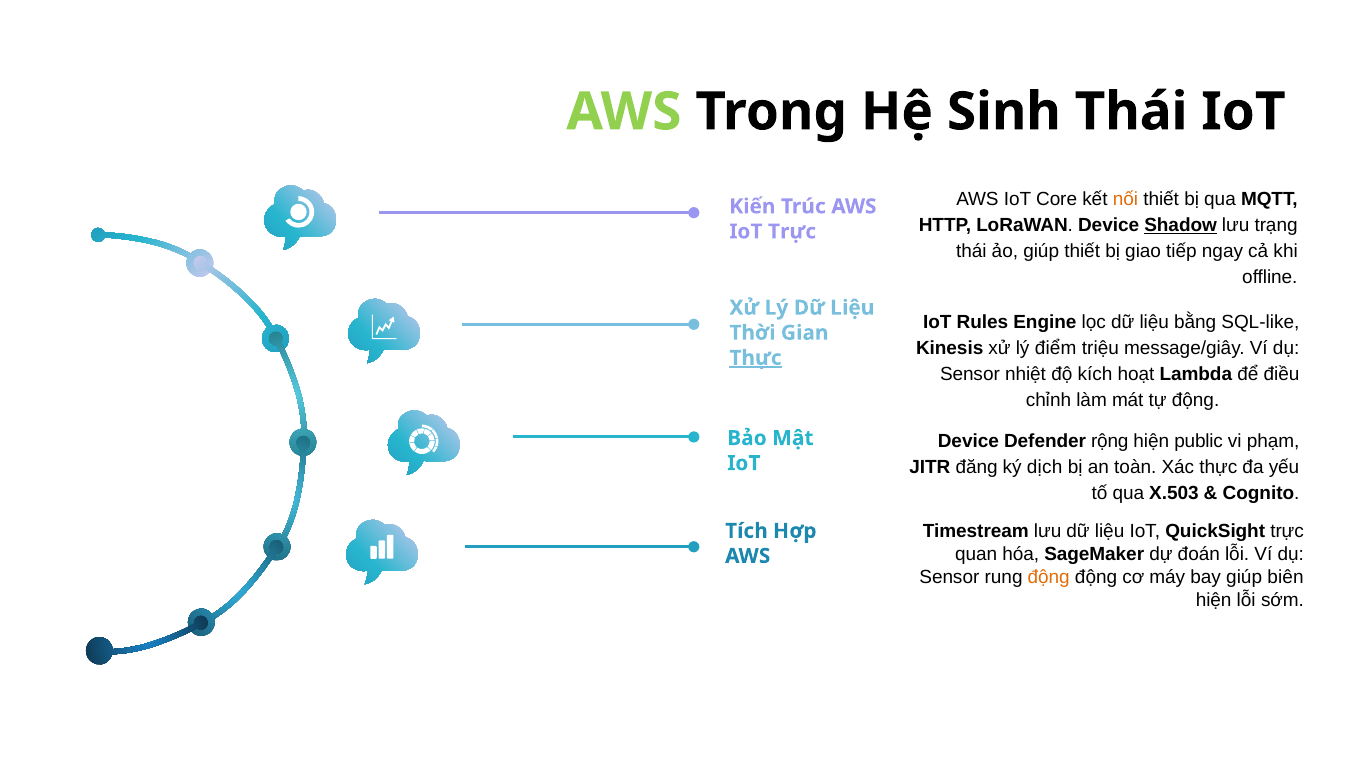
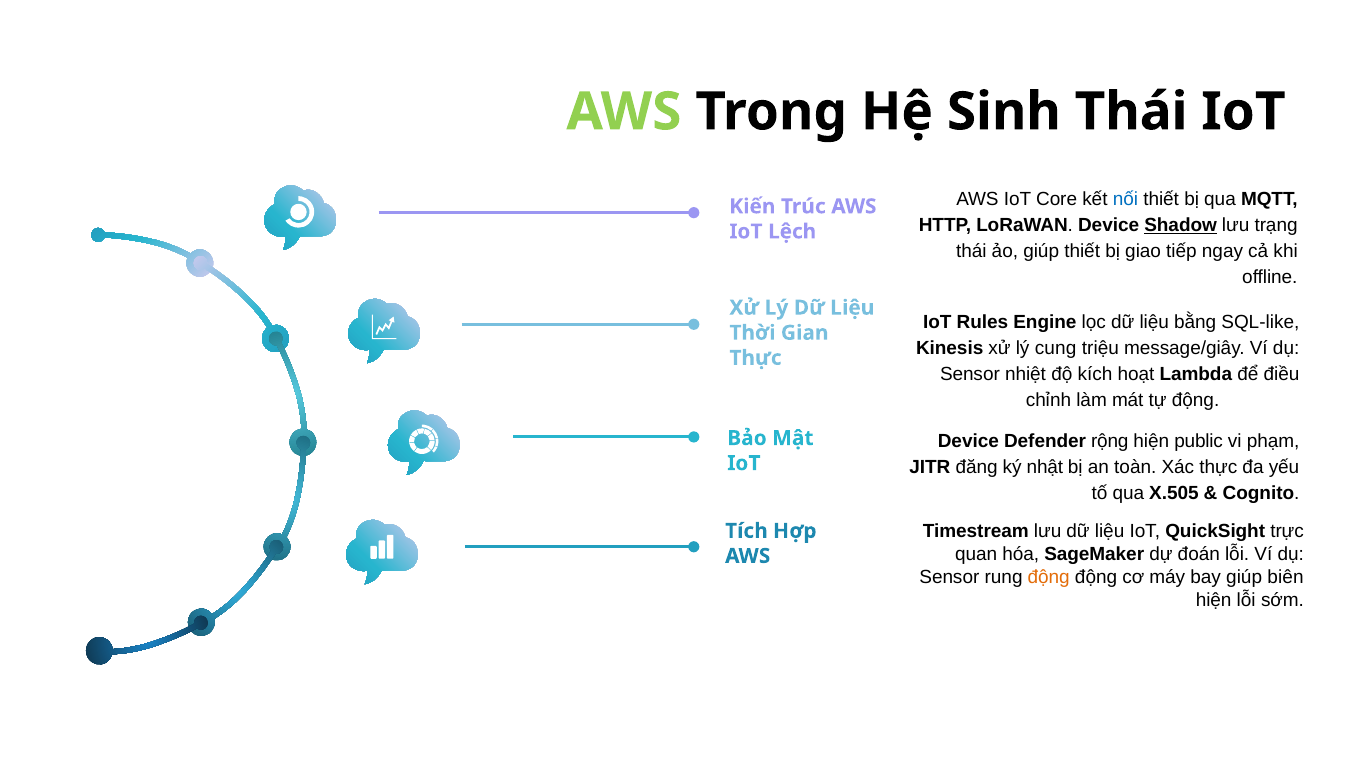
nối colour: orange -> blue (1125, 199)
IoT Trực: Trực -> Lệch (792, 232)
điểm: điểm -> cung (1056, 348)
Thực underline: present -> none (756, 358)
dịch: dịch -> nhật (1045, 467)
X.503: X.503 -> X.505 (1174, 494)
